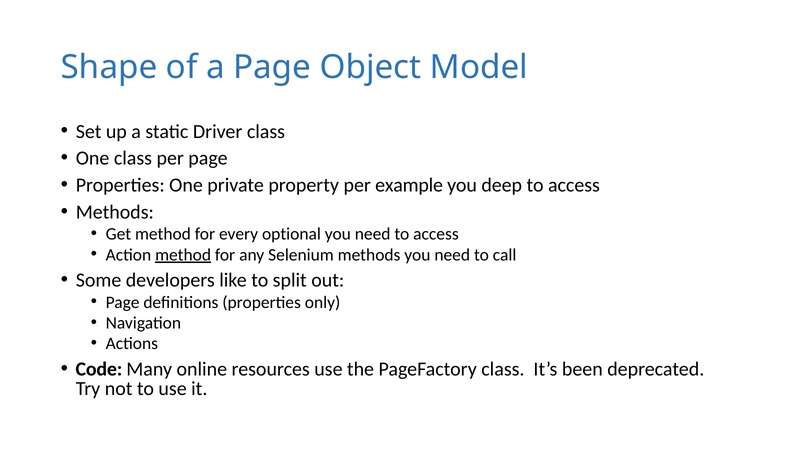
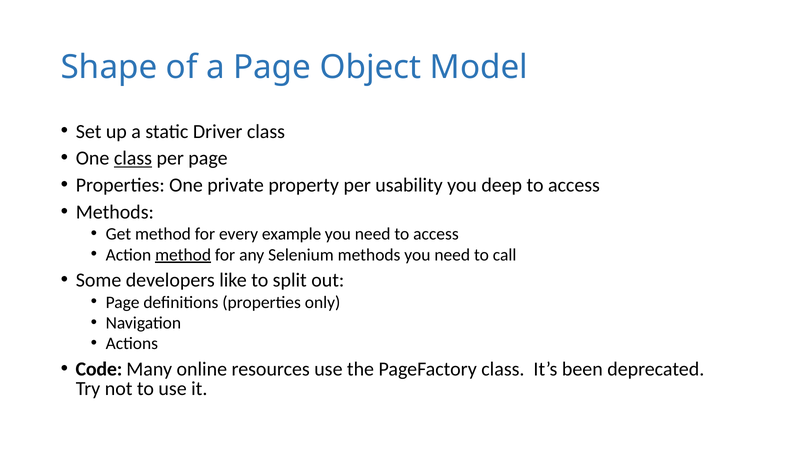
class underline: none -> present (133, 158)
example: example -> usability (409, 185)
optional: optional -> example (292, 234)
